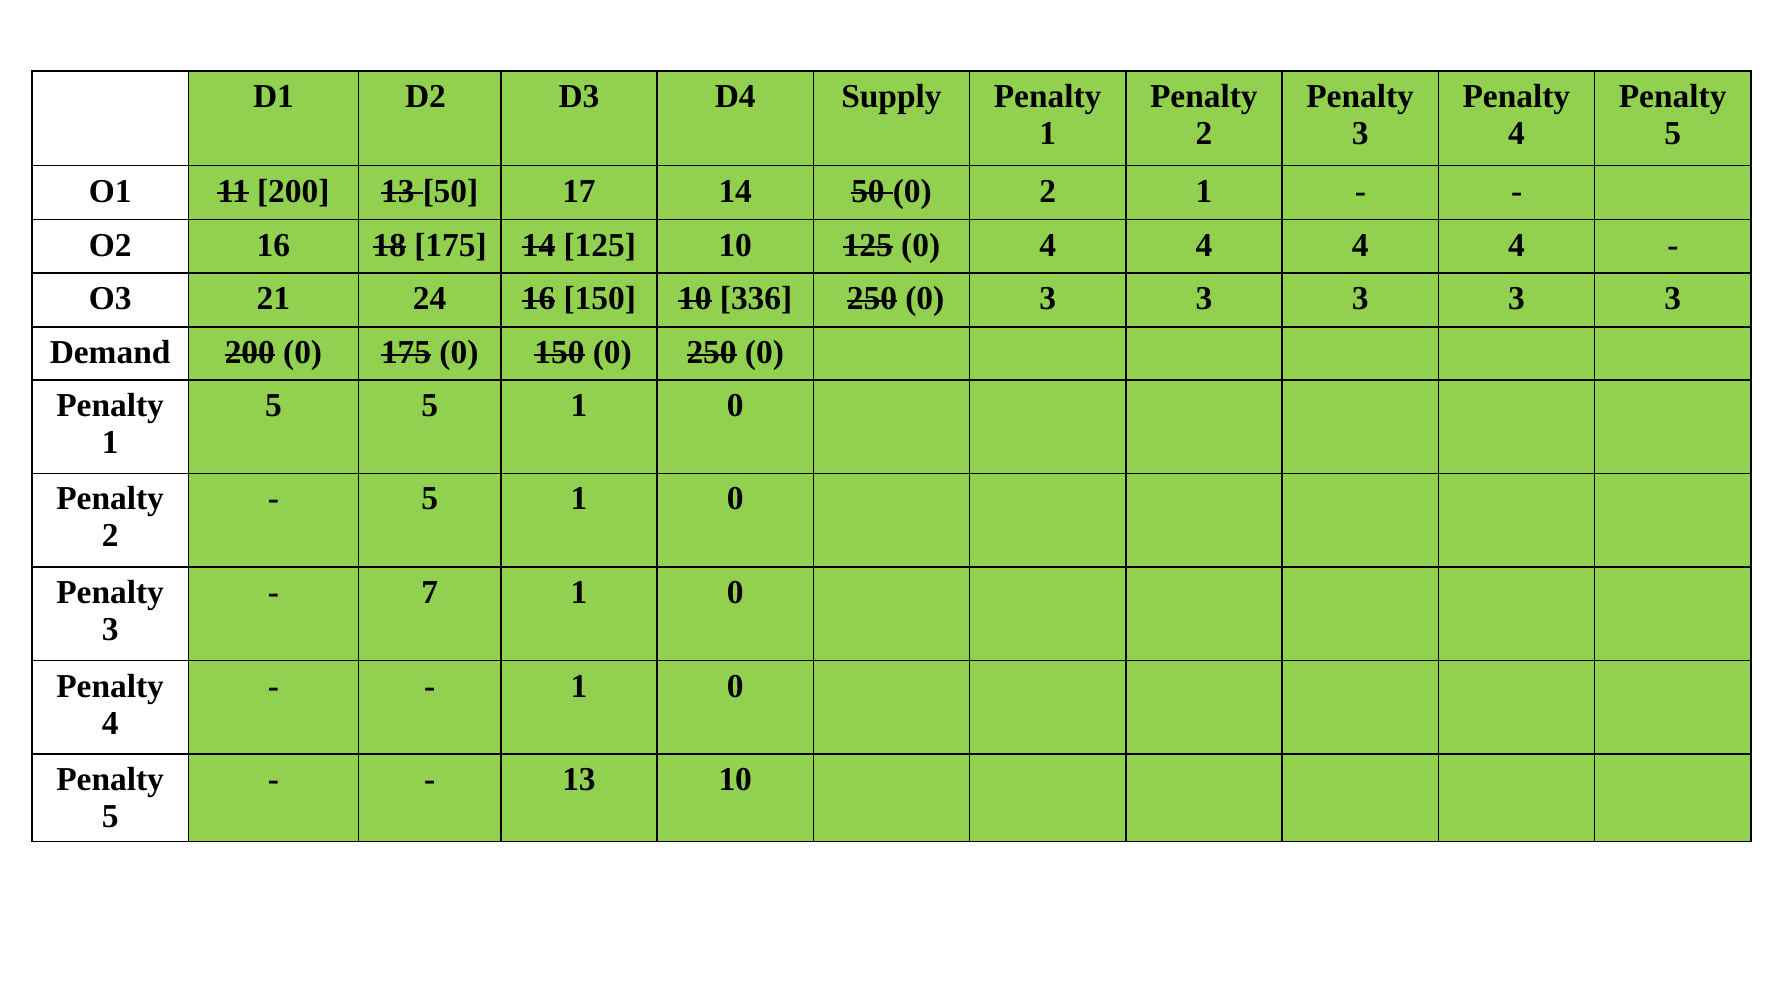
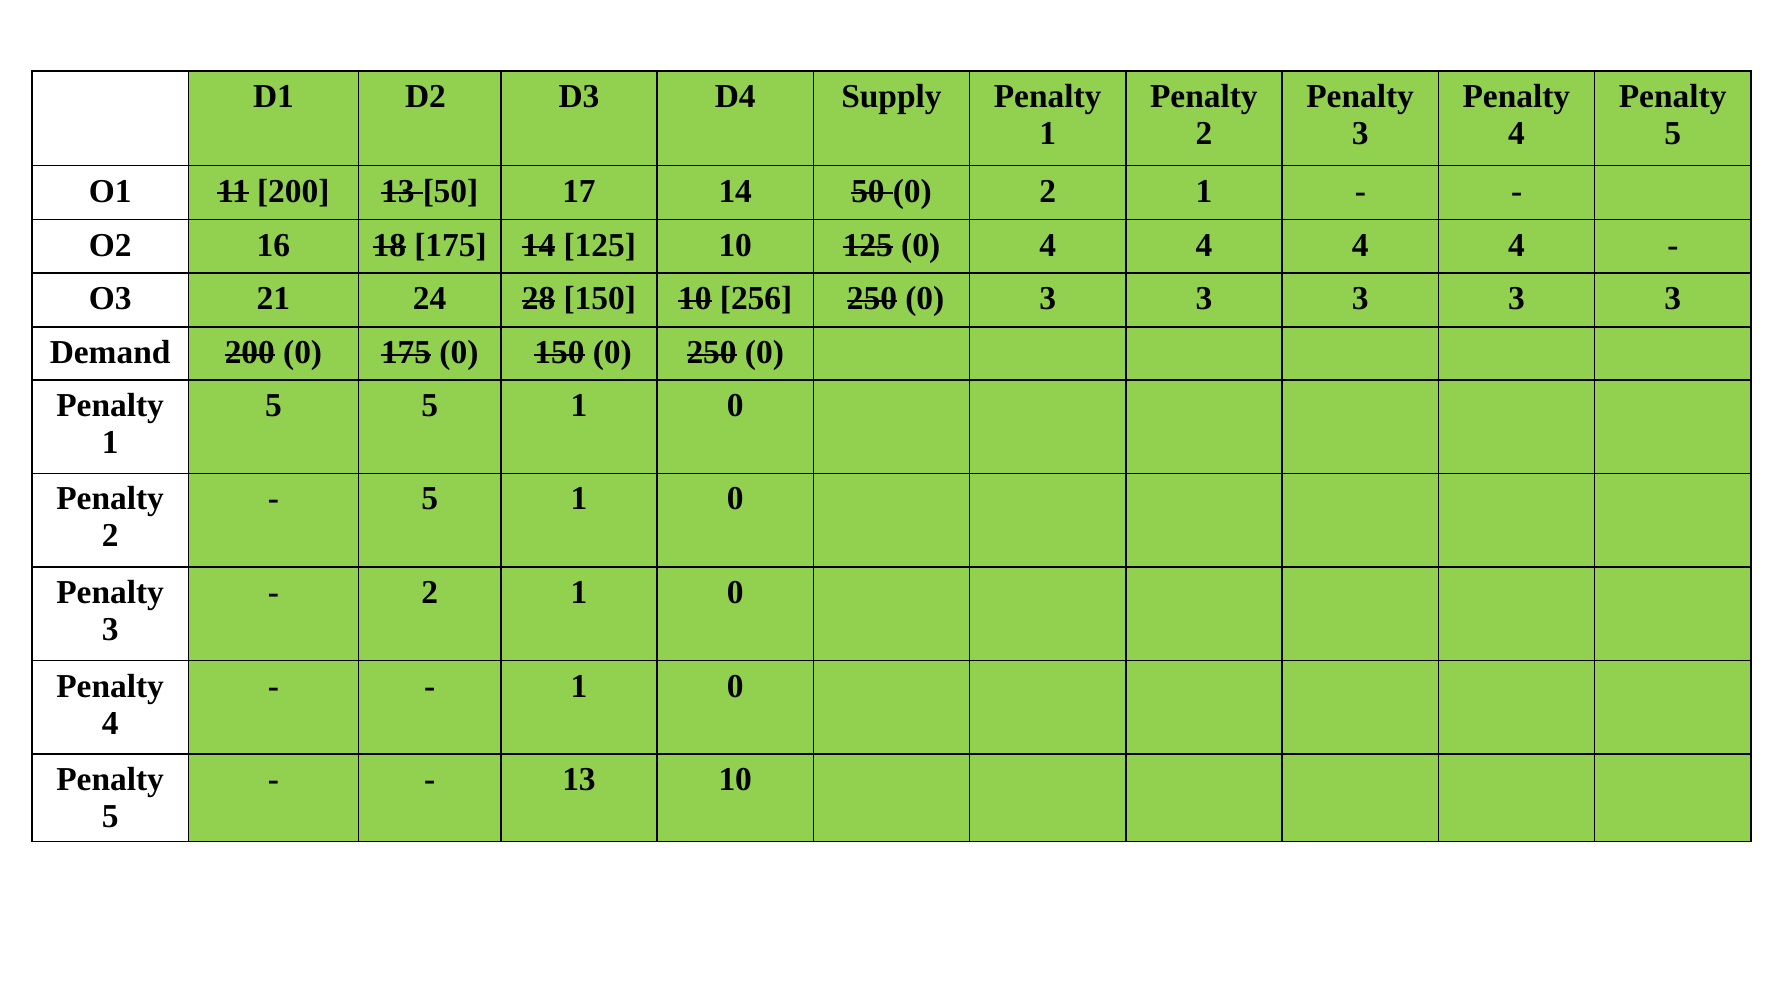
24 16: 16 -> 28 (539, 298)
336: 336 -> 256 (756, 298)
7: 7 -> 2 (430, 592)
